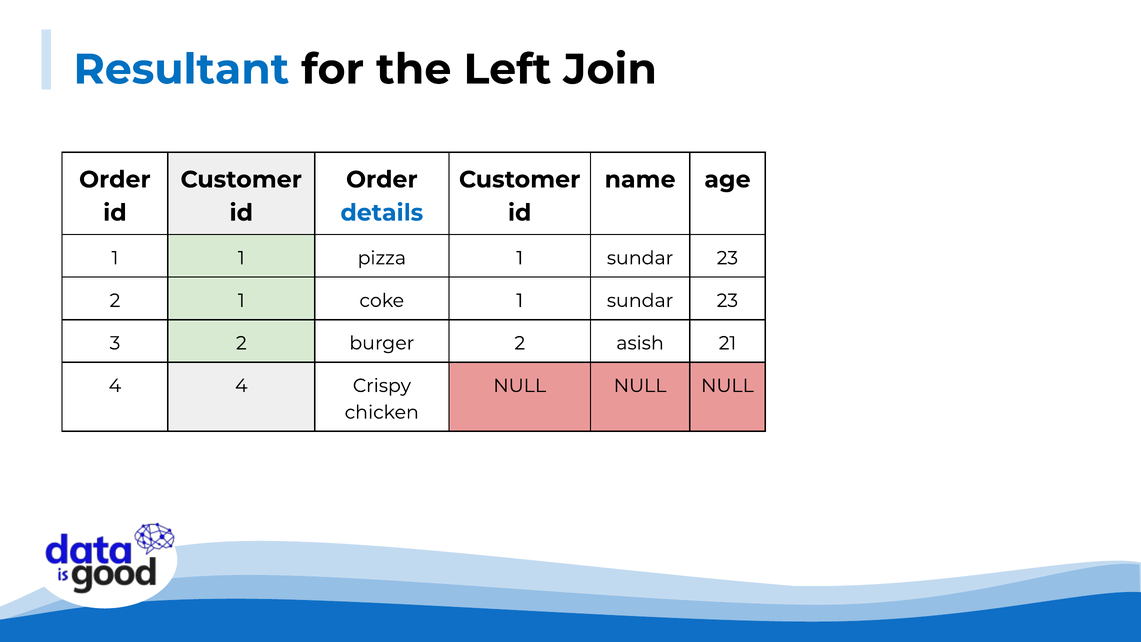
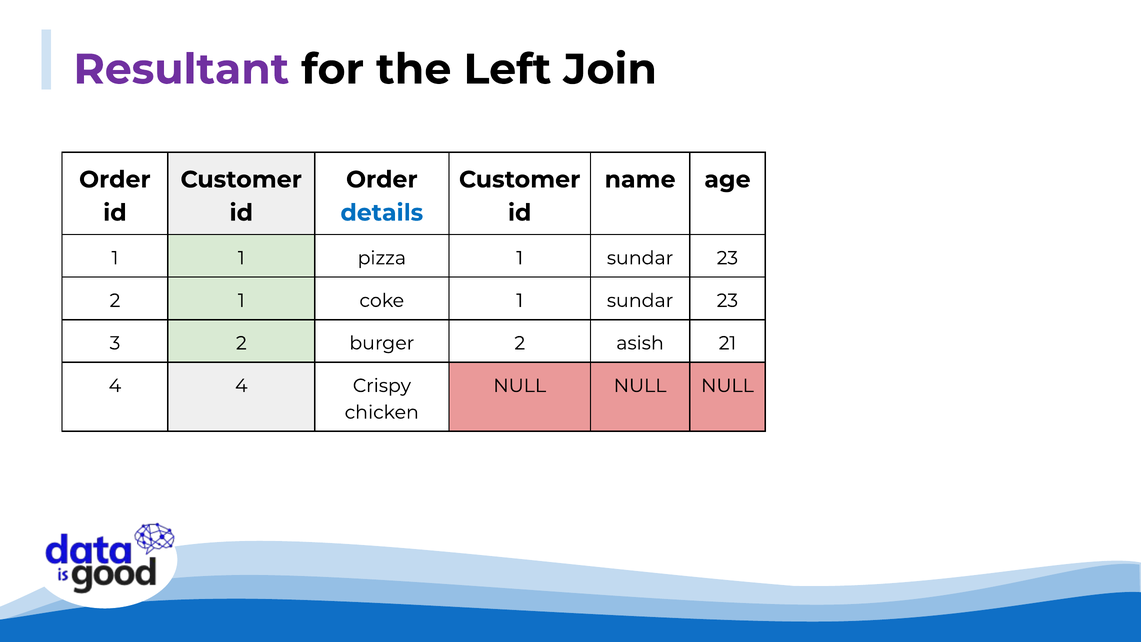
Resultant colour: blue -> purple (181, 69)
